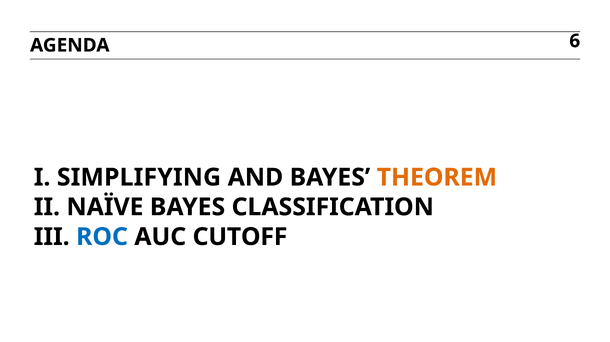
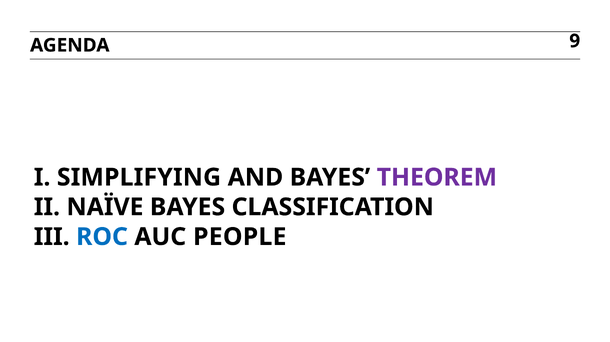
6: 6 -> 9 (575, 41)
THEOREM colour: orange -> purple (437, 178)
CUTOFF: CUTOFF -> PEOPLE (240, 237)
